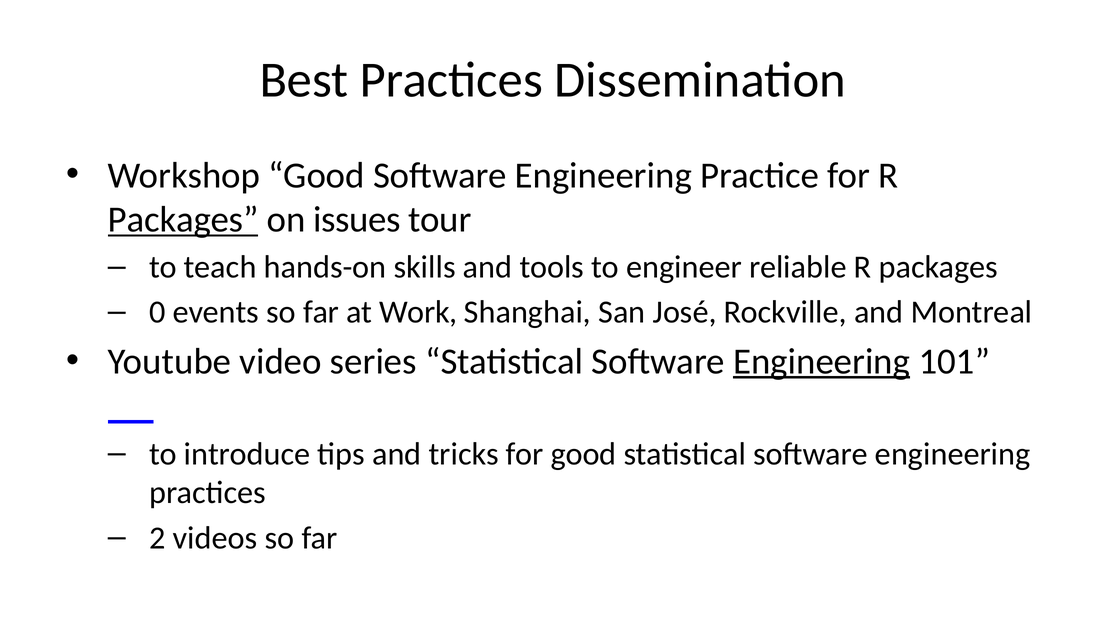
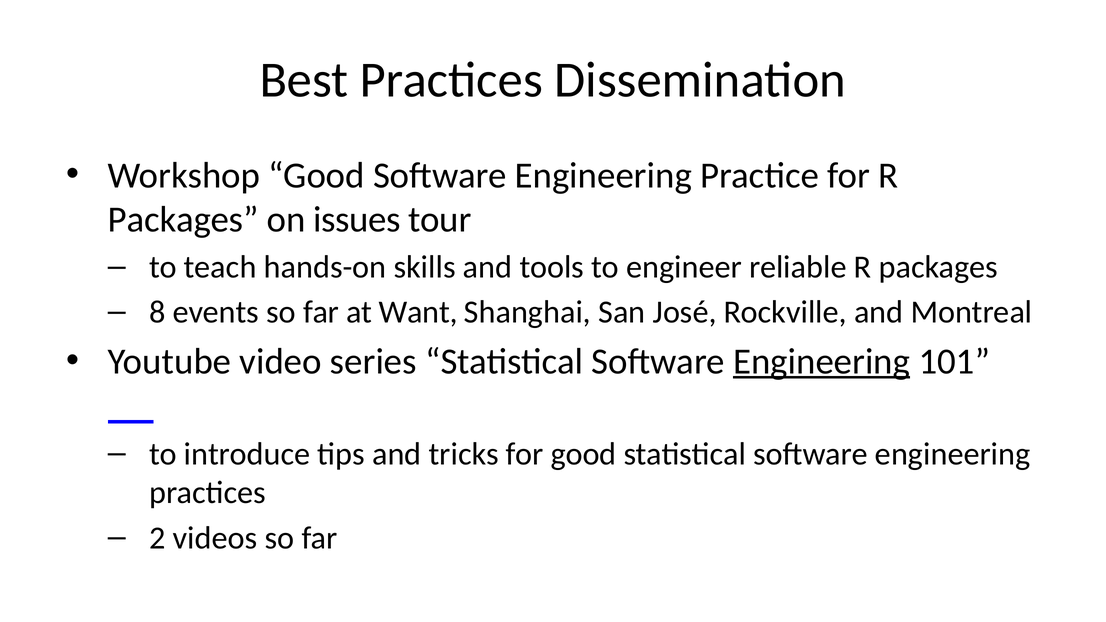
Packages underline: present -> none (183, 220)
0: 0 -> 8 (157, 312)
Work: Work -> Want (418, 312)
